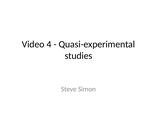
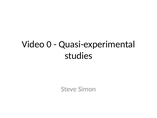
4: 4 -> 0 (49, 44)
